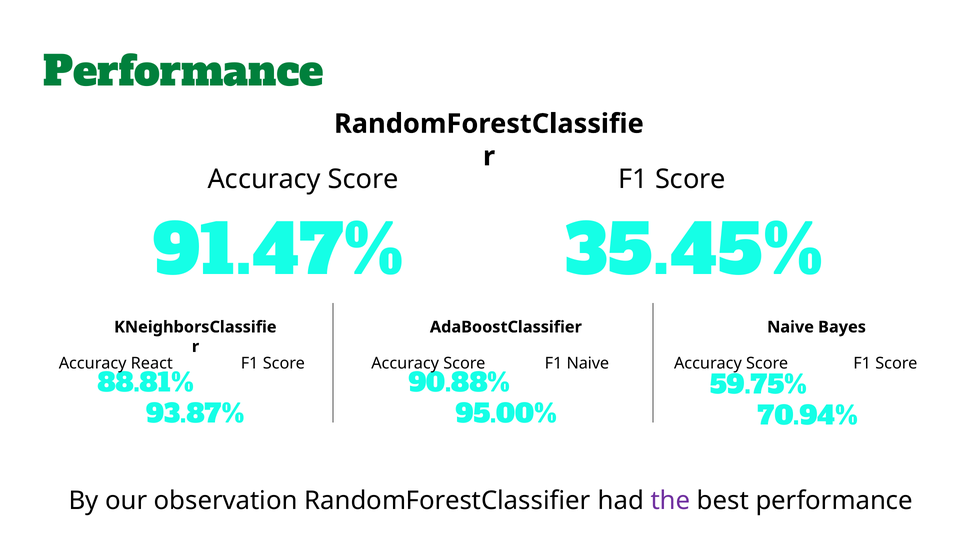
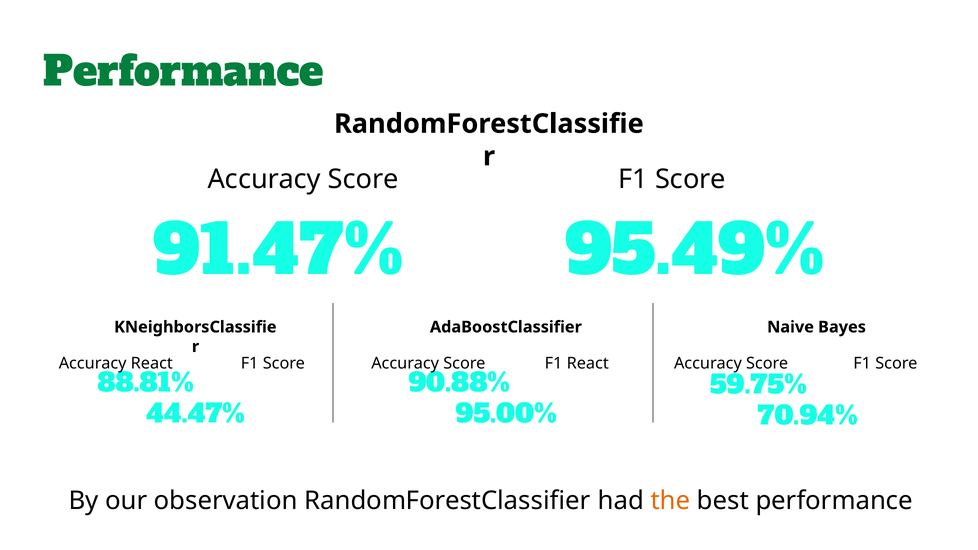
35.45%: 35.45% -> 95.49% (695, 252)
F1 Naive: Naive -> React (588, 364)
93.87%: 93.87% -> 44.47% (196, 414)
the colour: purple -> orange (670, 501)
